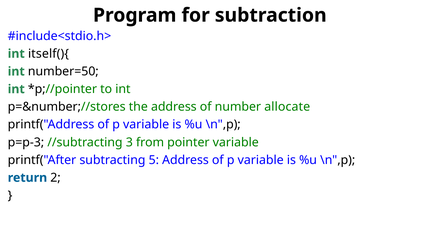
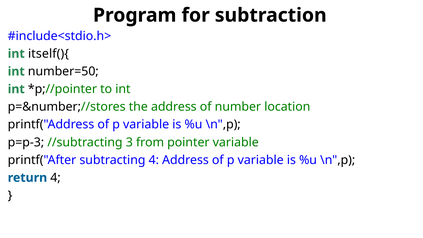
allocate: allocate -> location (287, 107)
subtracting 5: 5 -> 4 (154, 160)
return 2: 2 -> 4 (55, 178)
